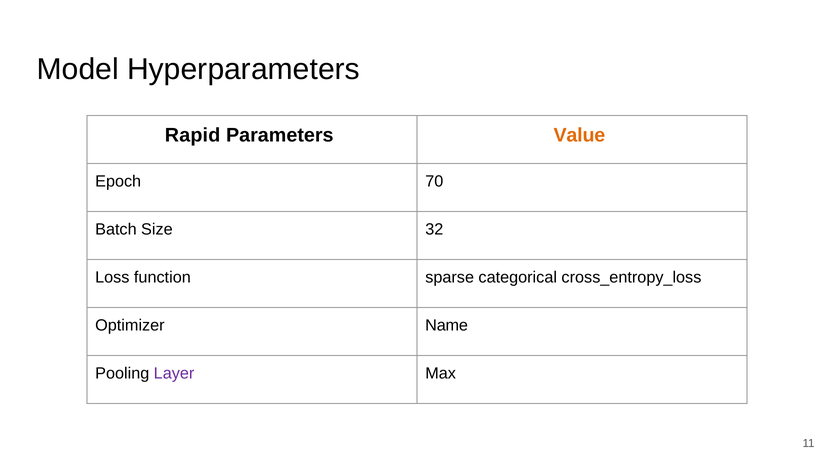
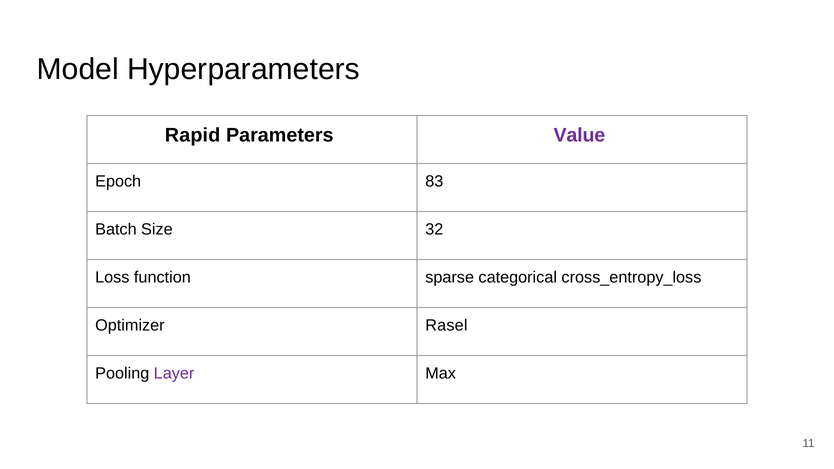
Value colour: orange -> purple (579, 135)
70: 70 -> 83 (434, 181)
Name: Name -> Rasel (446, 325)
